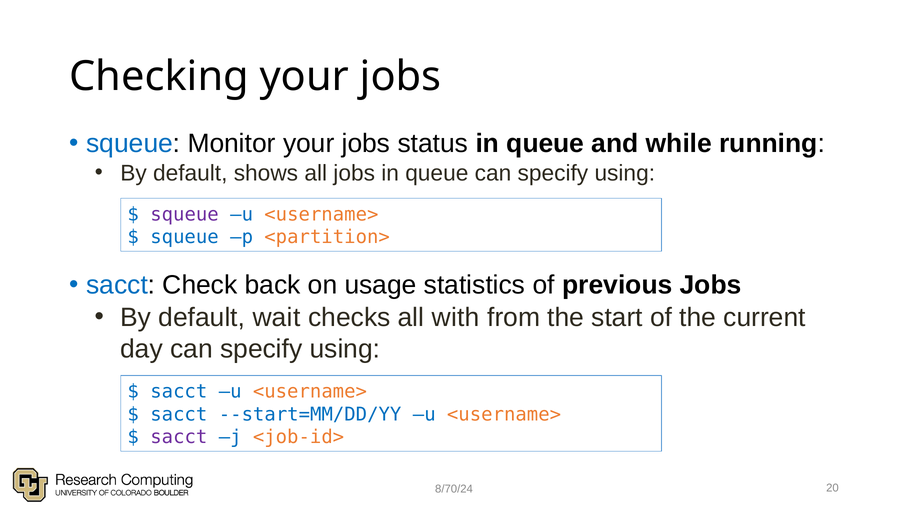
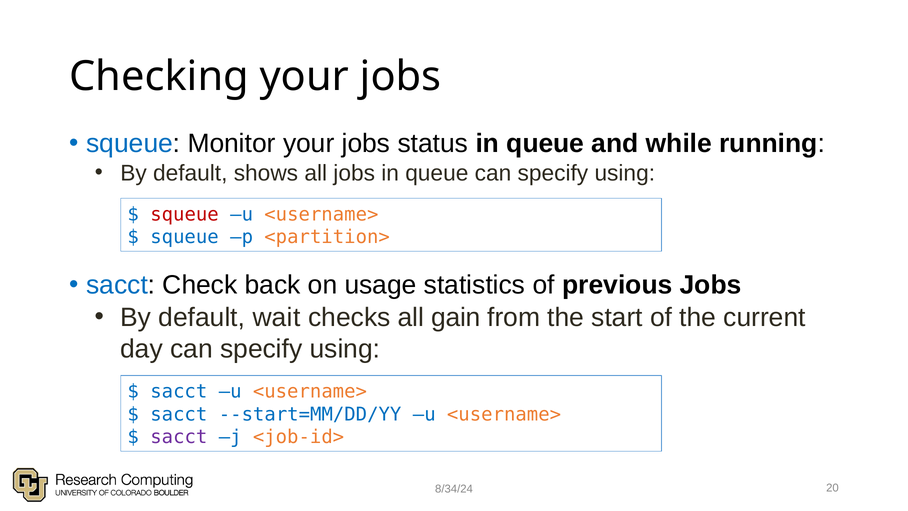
squeue colour: purple -> red (185, 214)
with: with -> gain (456, 317)
8/70/24: 8/70/24 -> 8/34/24 (454, 489)
